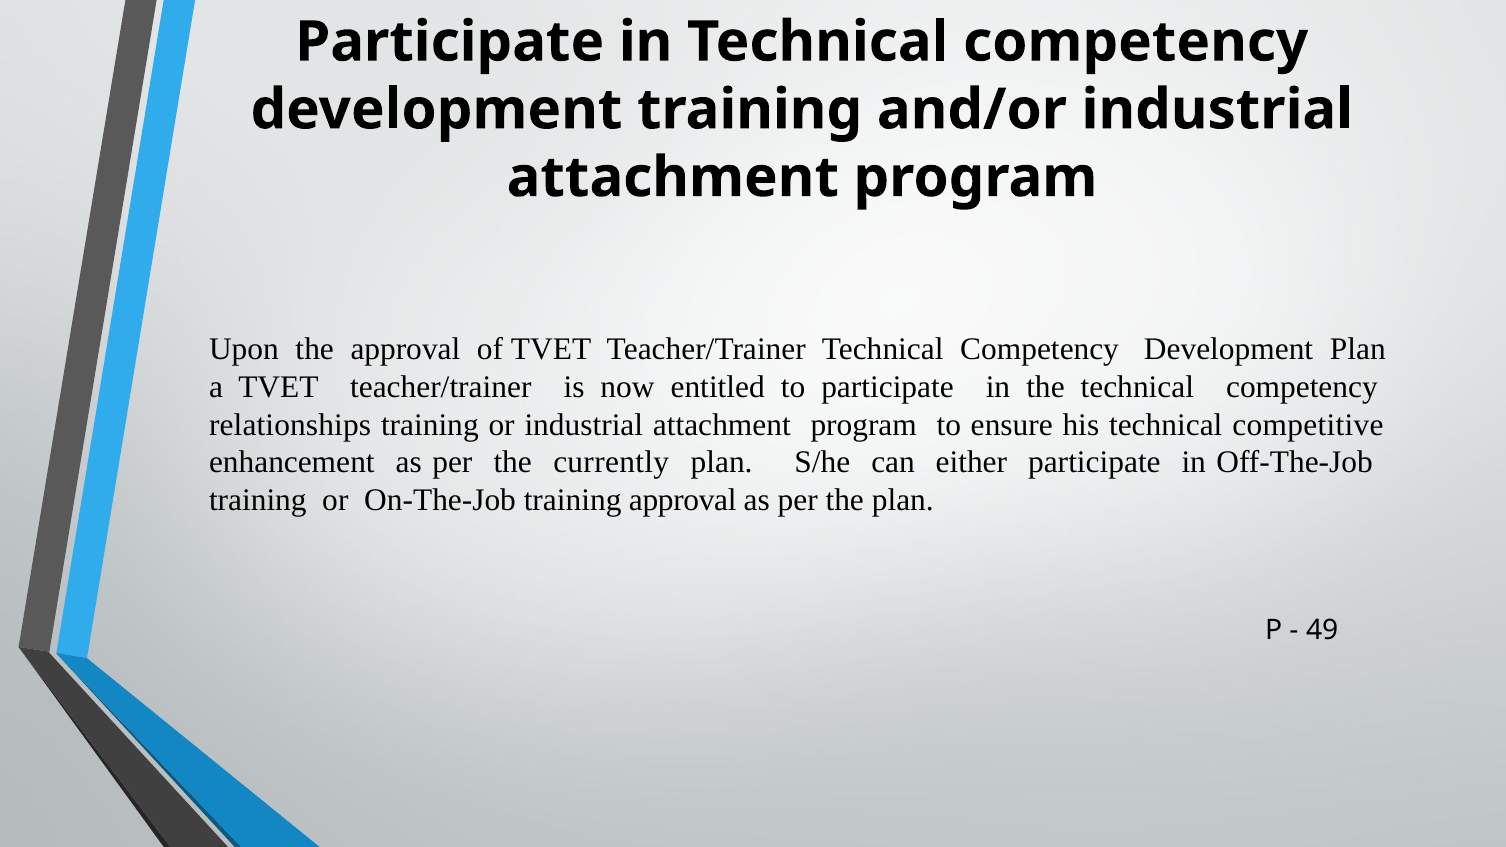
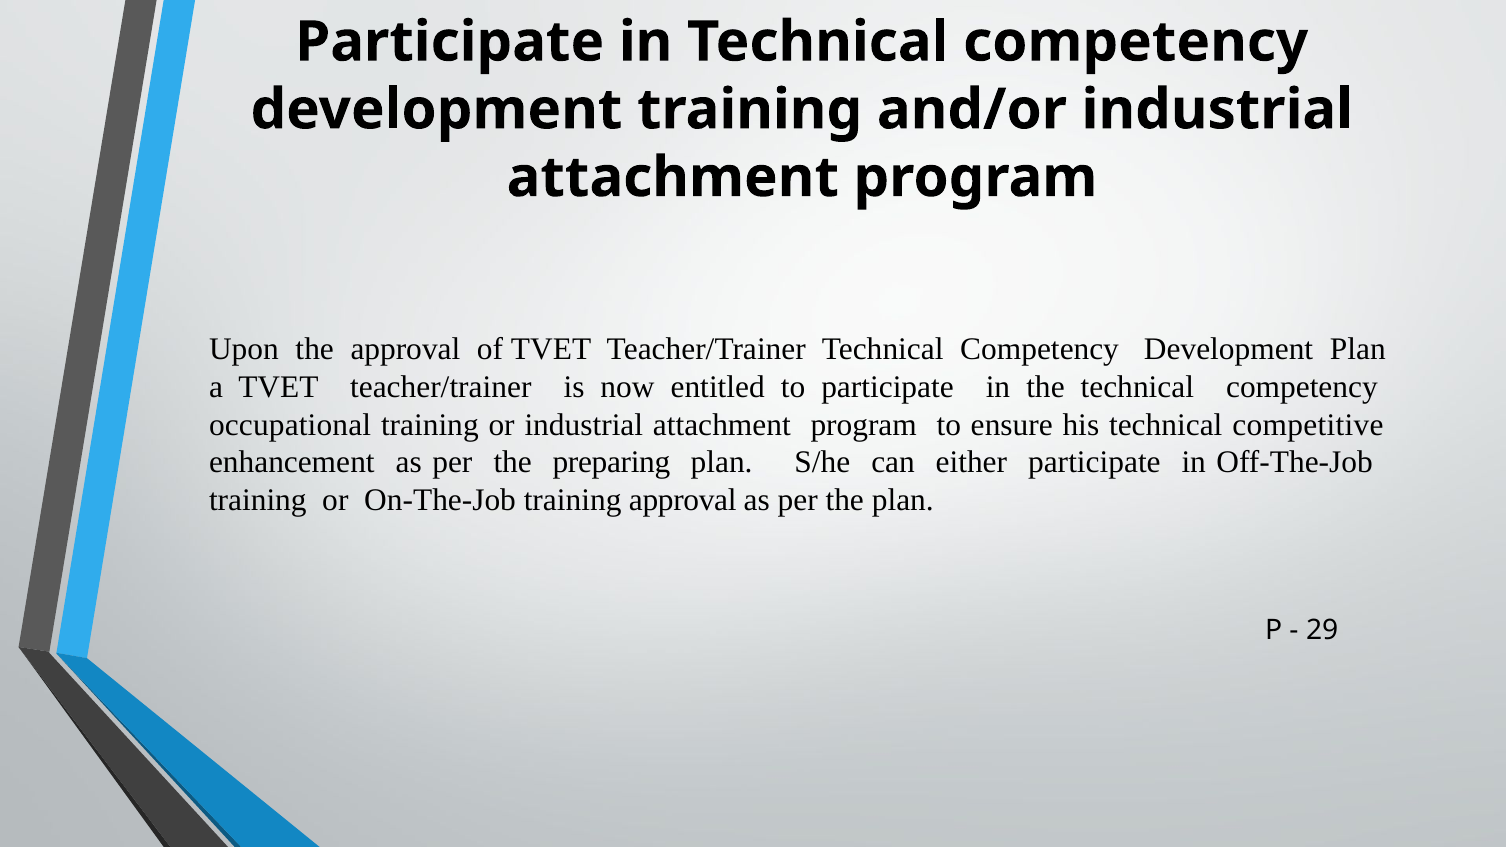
relationships: relationships -> occupational (290, 425)
currently: currently -> preparing (611, 462)
49: 49 -> 29 (1322, 630)
